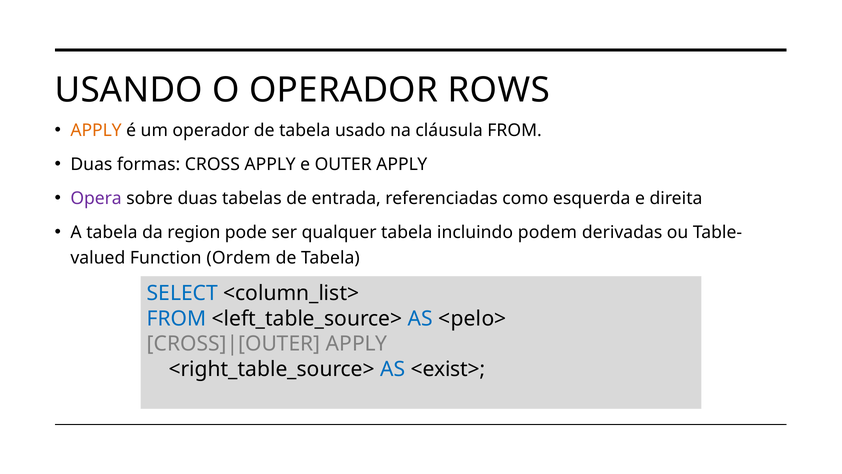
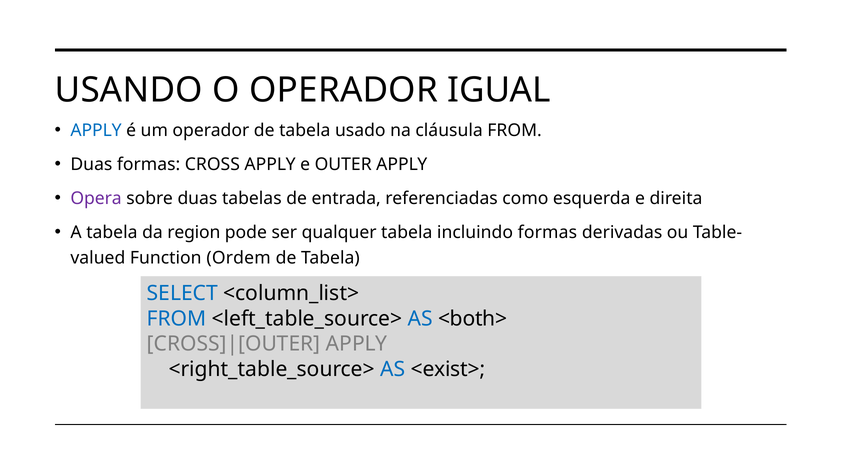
ROWS: ROWS -> IGUAL (499, 90)
APPLY colour: orange -> blue (96, 130)
incluindo podem: podem -> formas (547, 232)
<pelo>: <pelo> -> <both> (473, 318)
